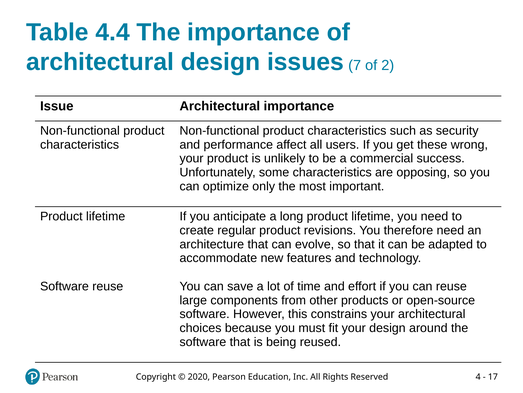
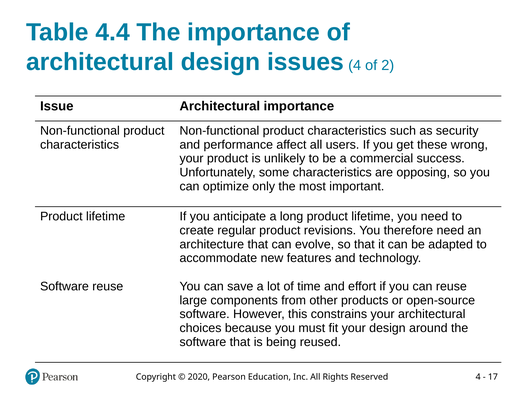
issues 7: 7 -> 4 (355, 65)
